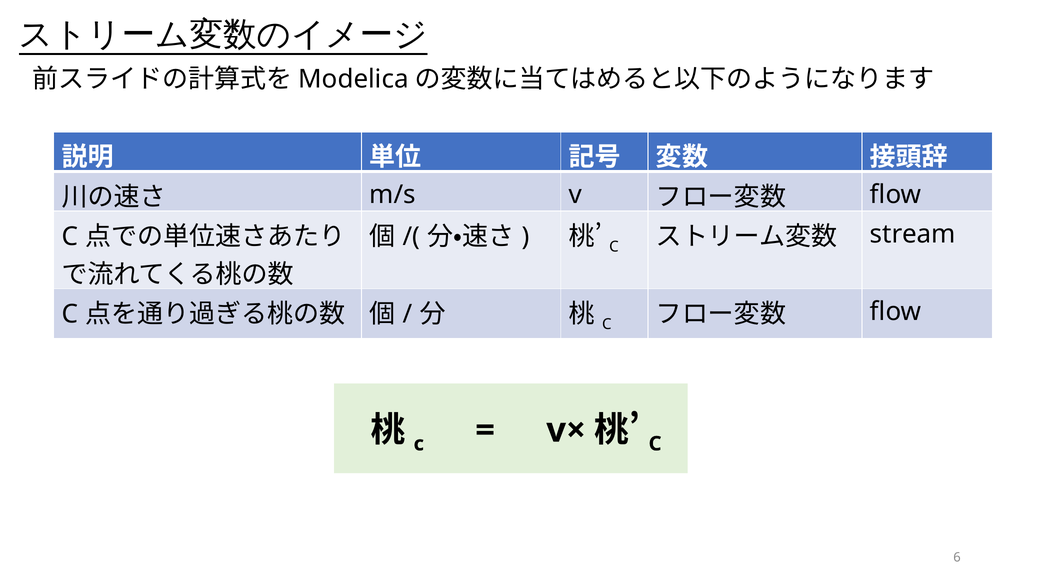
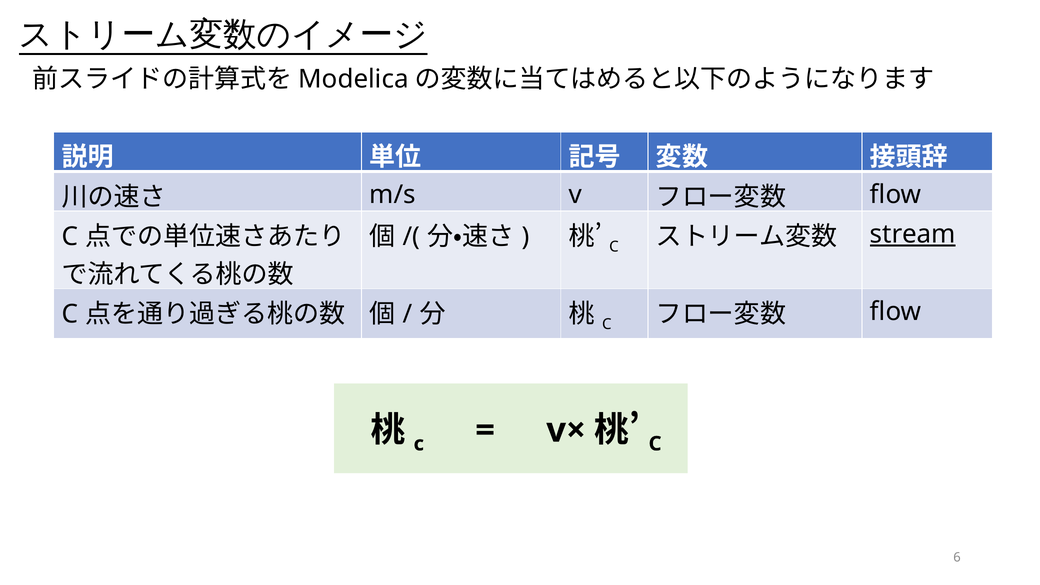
stream underline: none -> present (913, 234)
